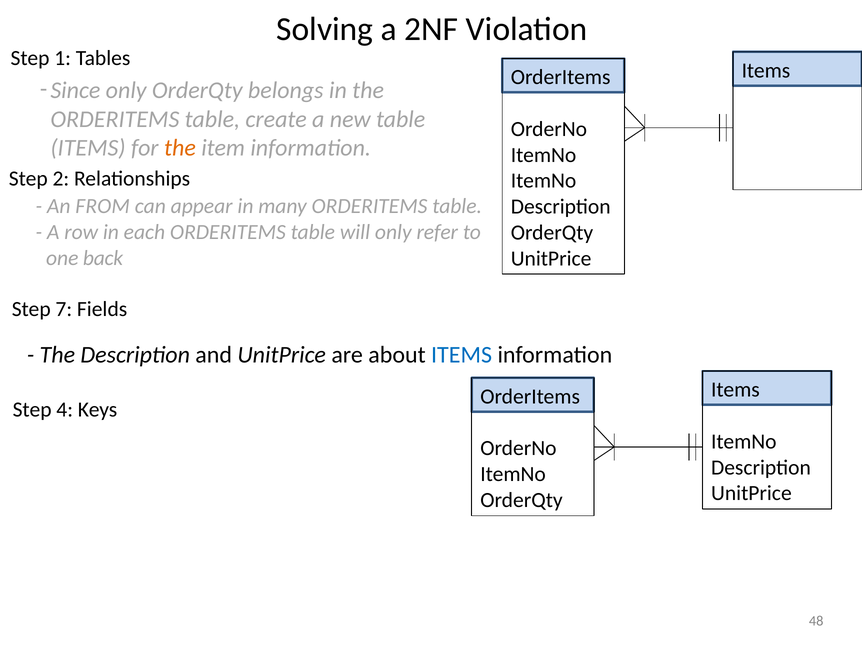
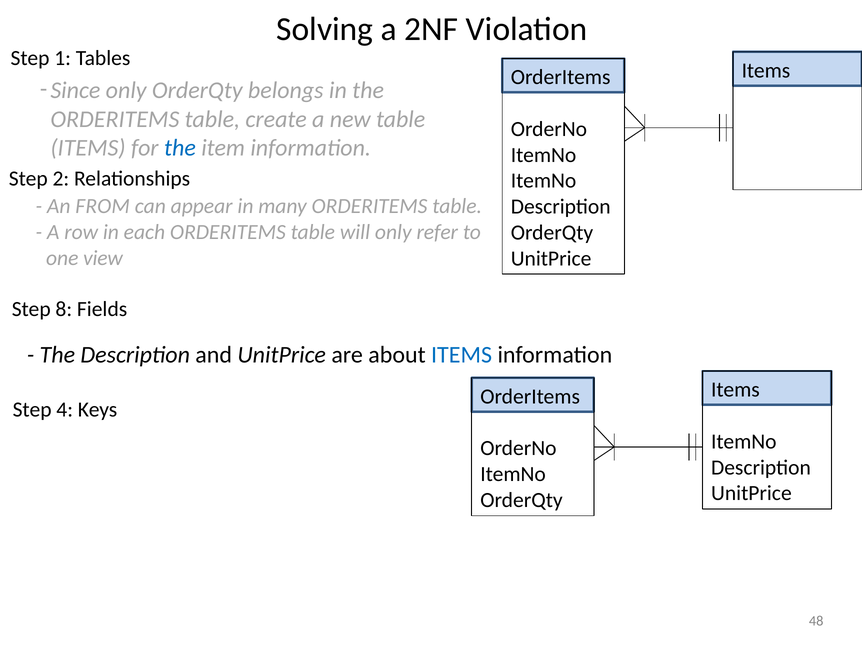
the colour: orange -> blue (180, 148)
back: back -> view (103, 258)
7: 7 -> 8 (64, 309)
